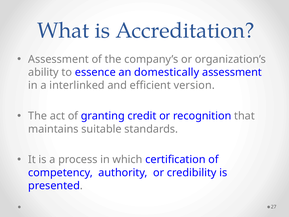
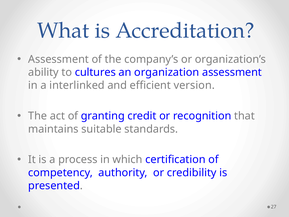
essence: essence -> cultures (95, 72)
domestically: domestically -> organization (167, 72)
